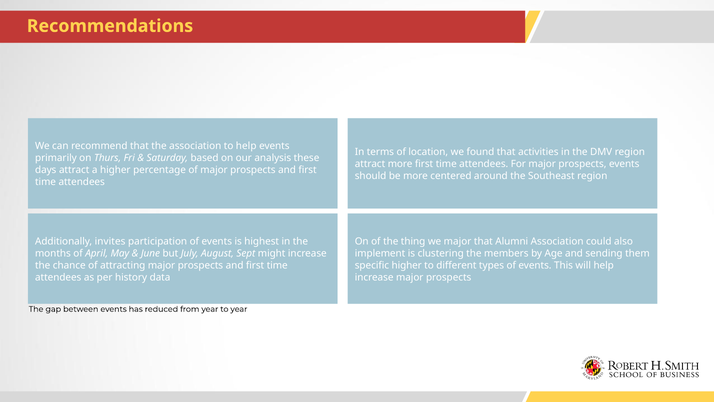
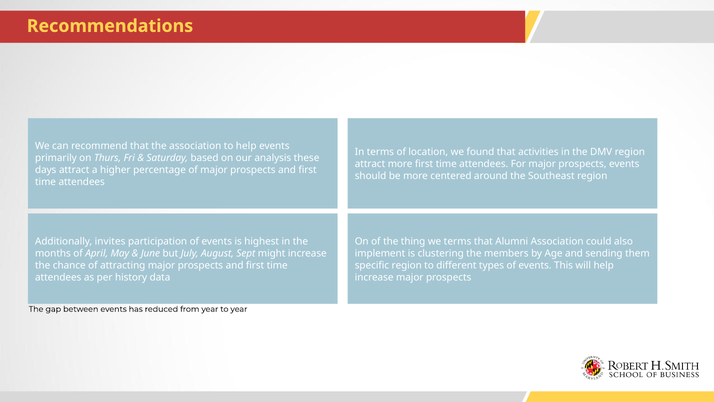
we major: major -> terms (458, 241)
specific higher: higher -> region (407, 265)
